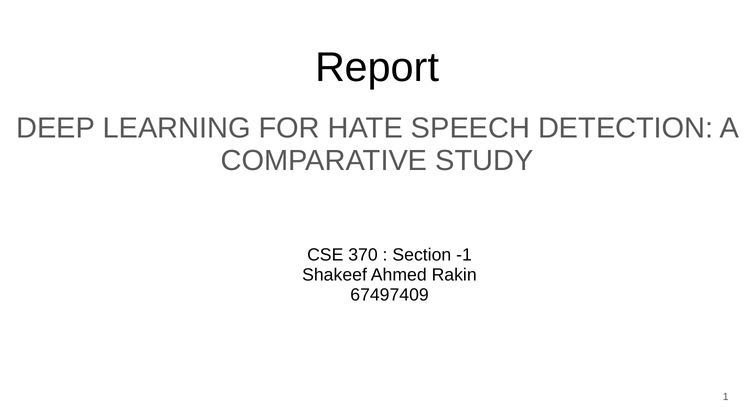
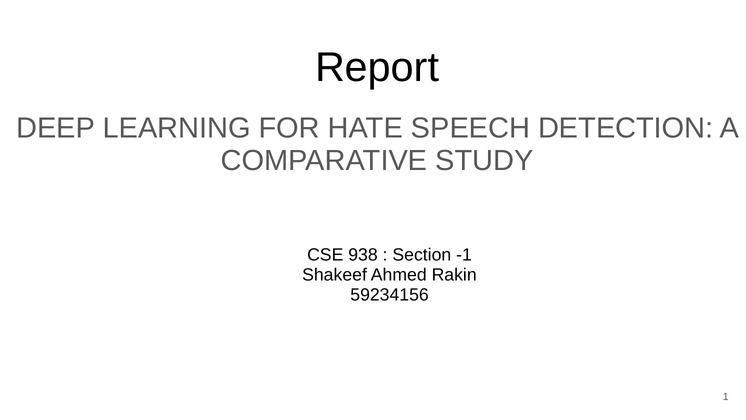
370: 370 -> 938 (363, 255)
67497409: 67497409 -> 59234156 (390, 294)
